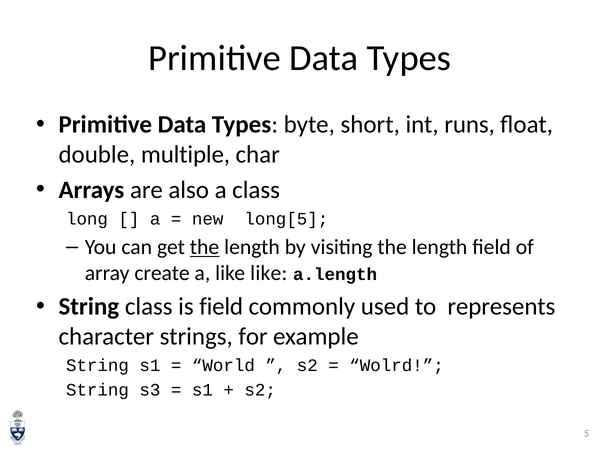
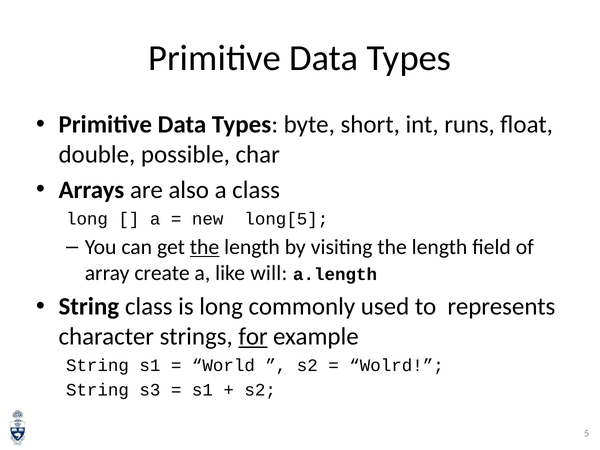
multiple: multiple -> possible (185, 155)
like like: like -> will (269, 273)
is field: field -> long (221, 307)
for underline: none -> present (253, 337)
